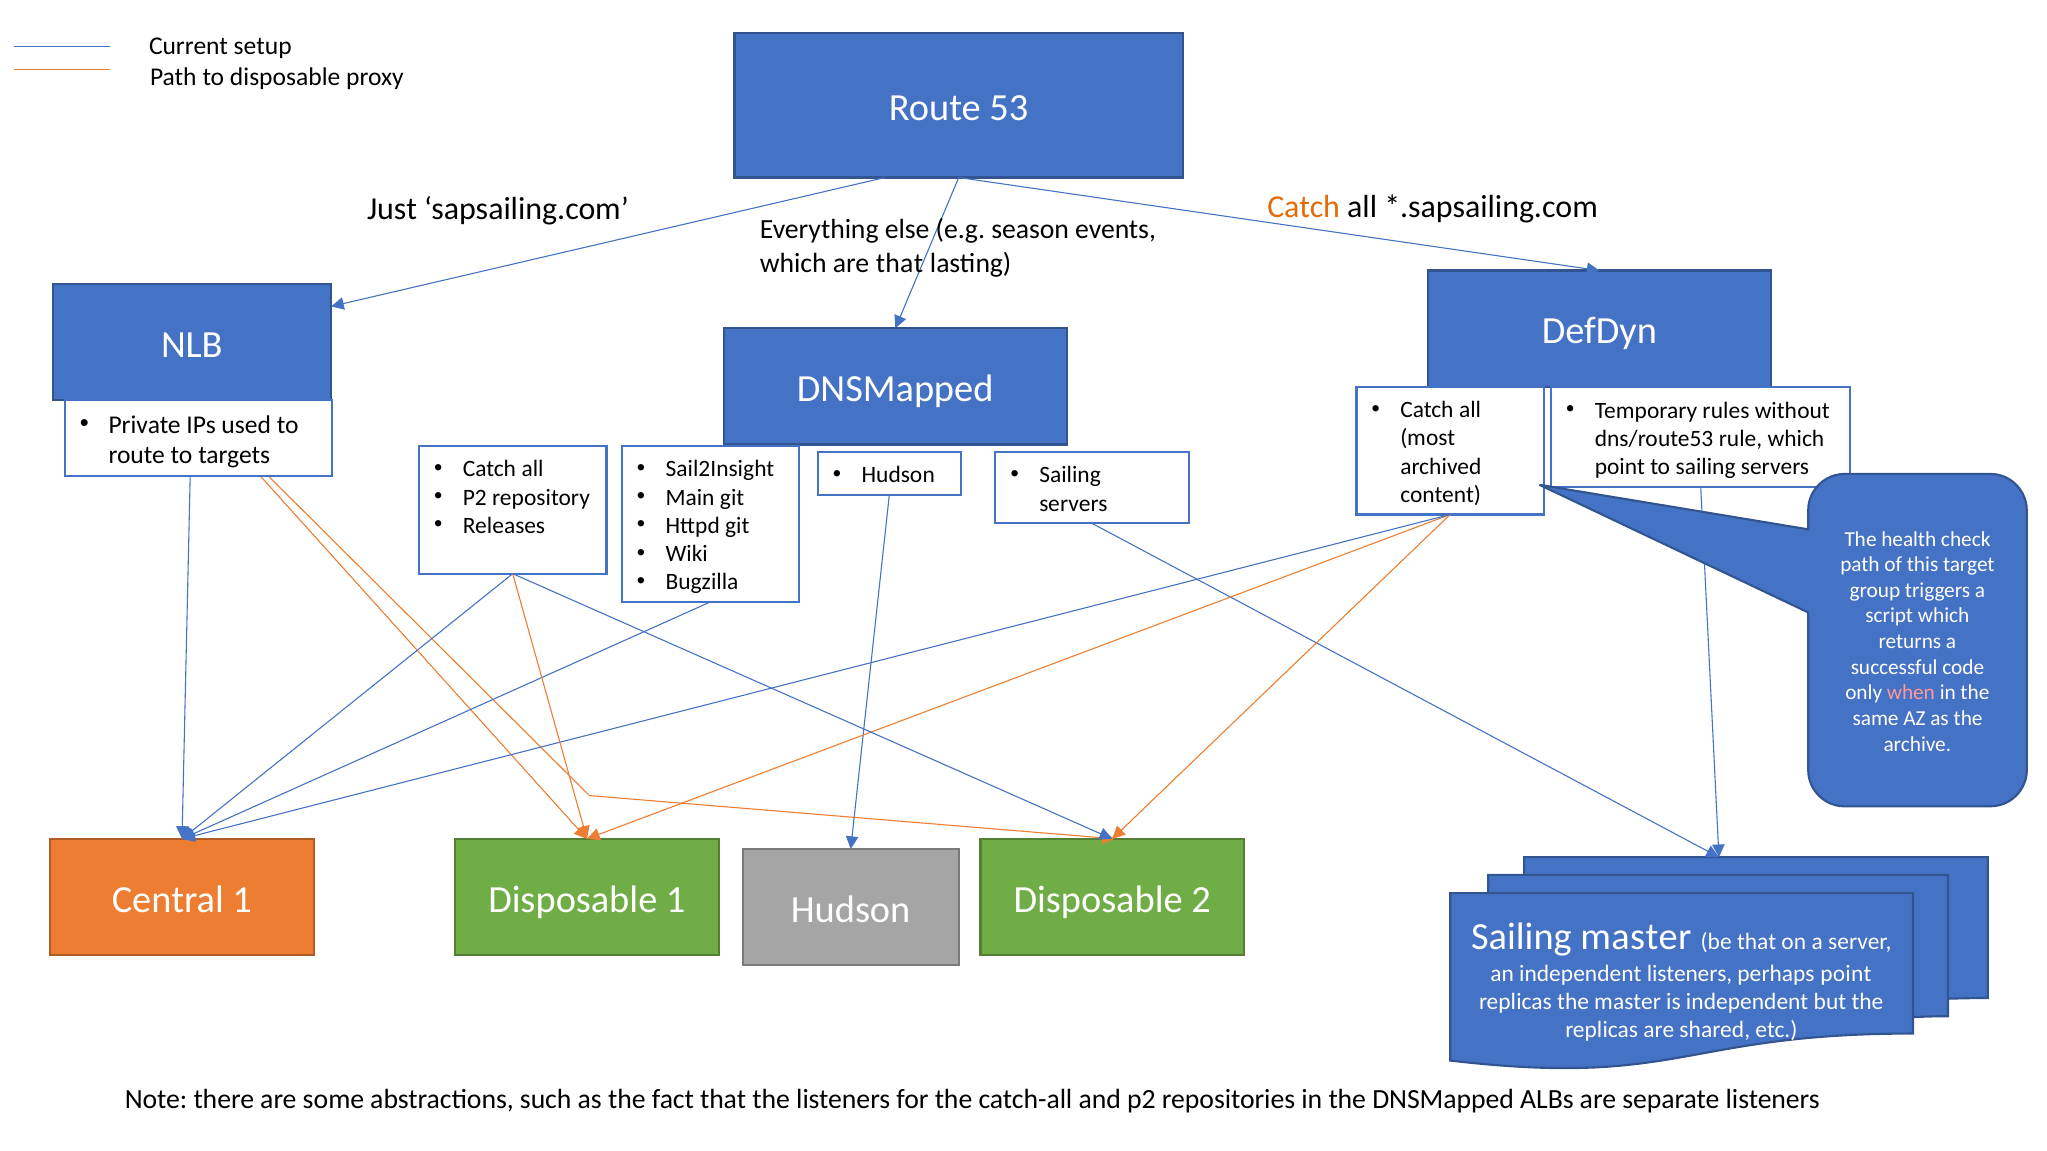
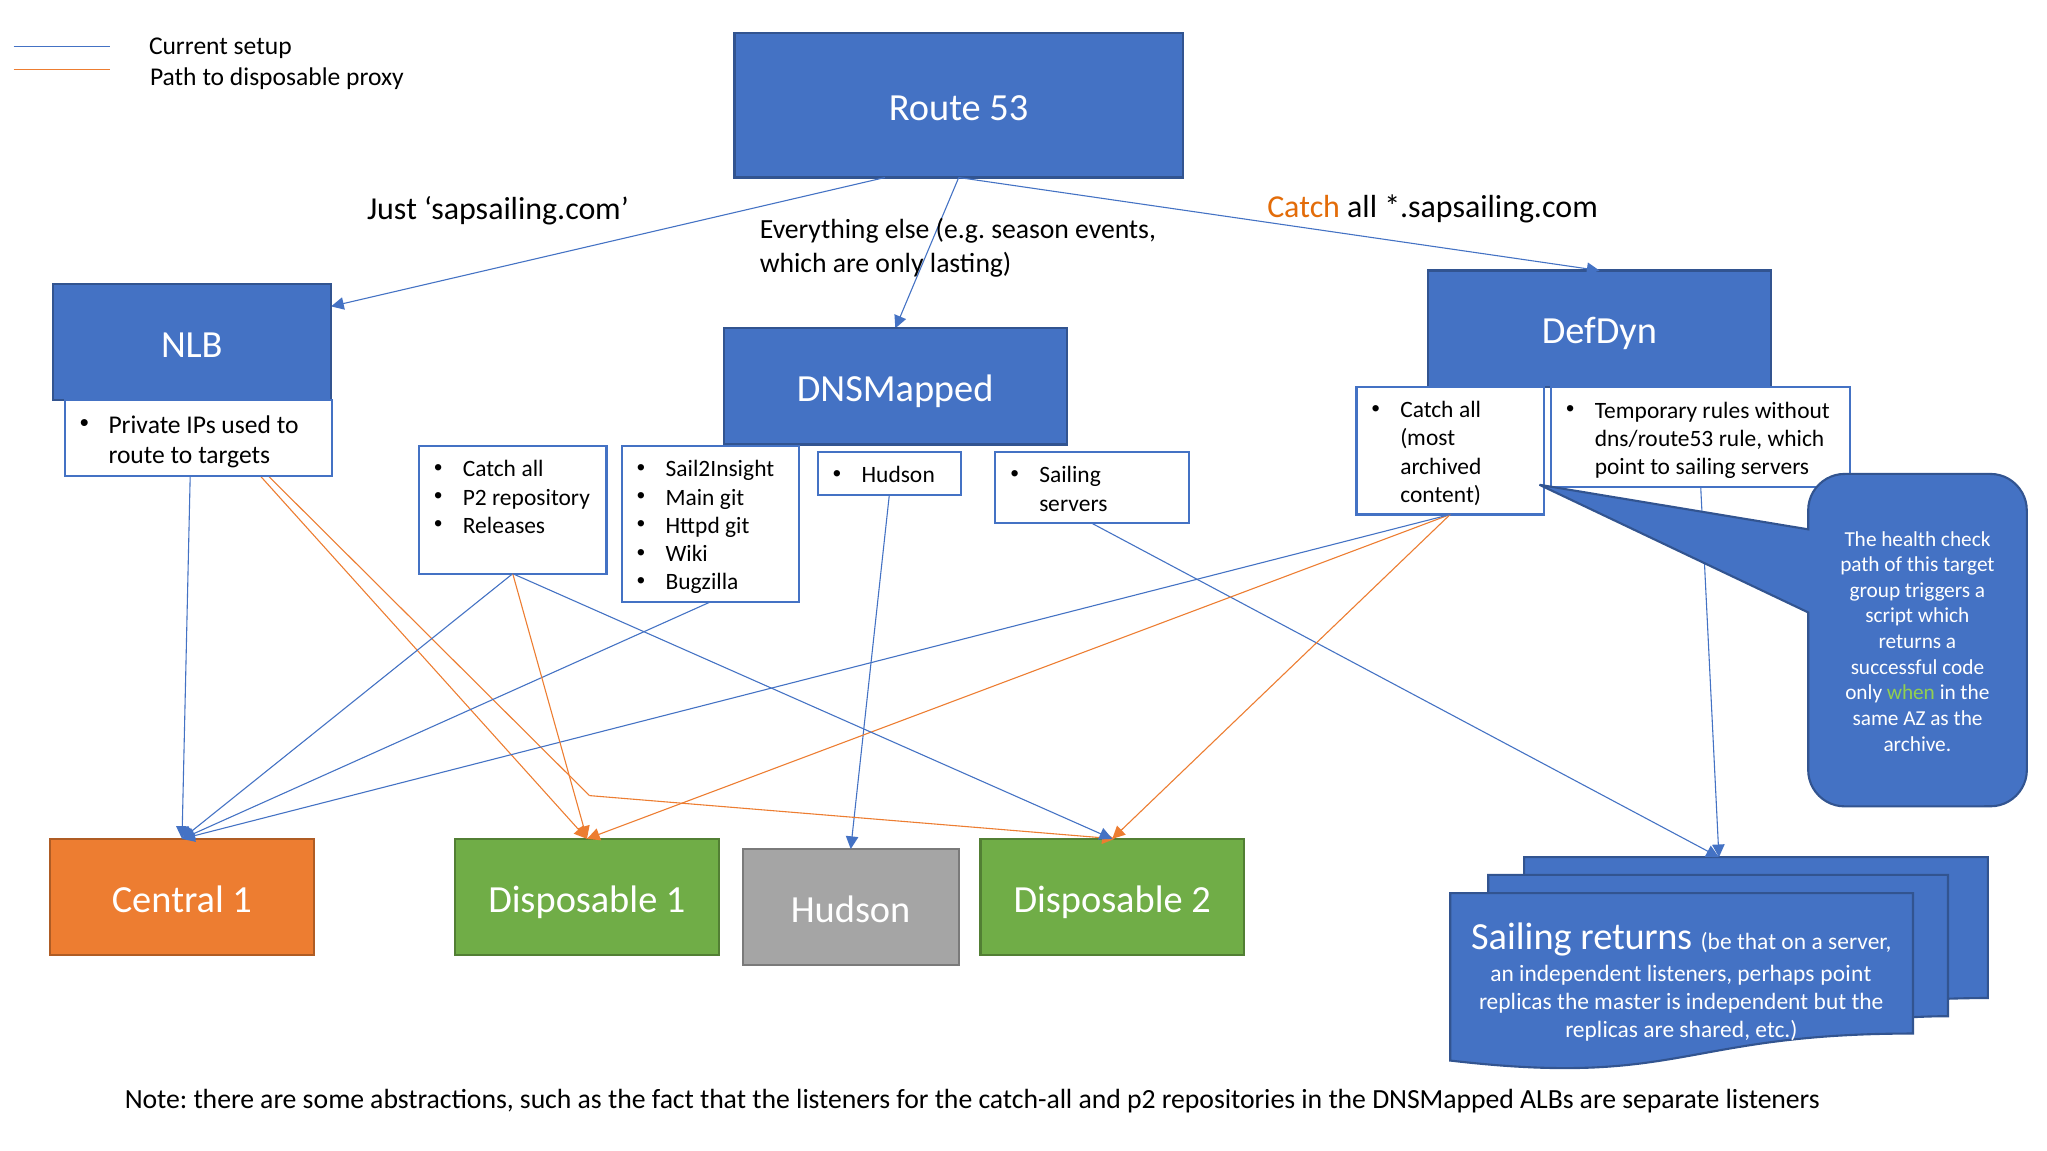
are that: that -> only (900, 263)
when colour: pink -> light green (1911, 693)
Sailing master: master -> returns (1636, 938)
